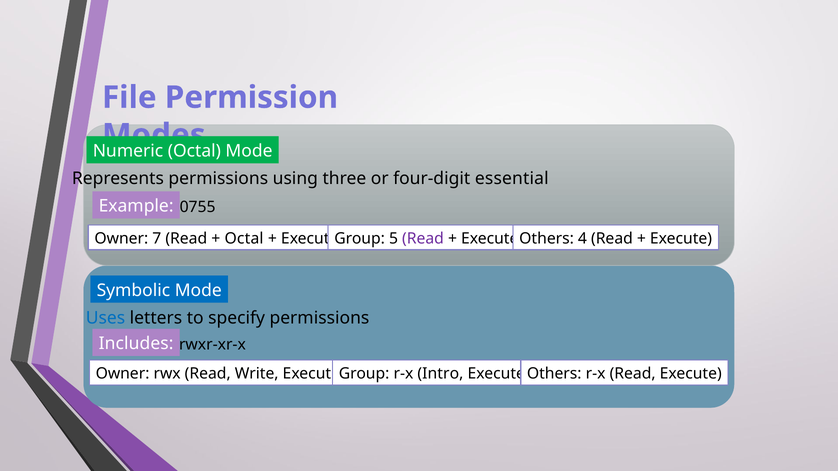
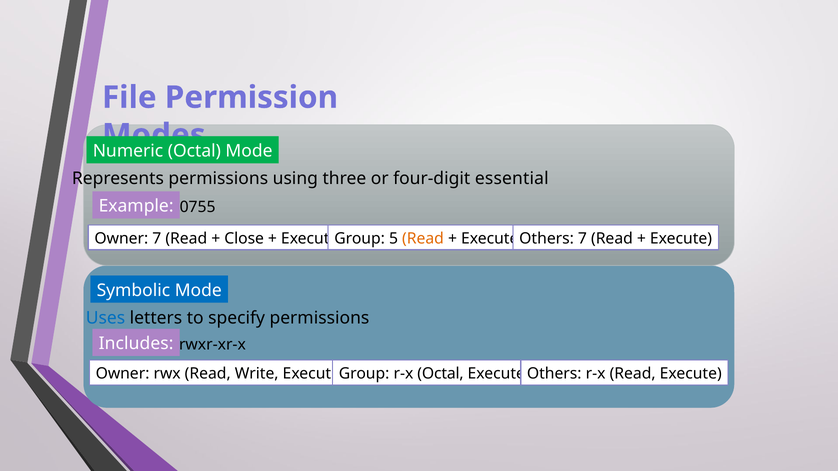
Octal: Octal -> Close (244, 239)
Read colour: purple -> orange (423, 239)
4: 4 -> 7 (582, 239)
r-x Intro: Intro -> Octal (441, 374)
